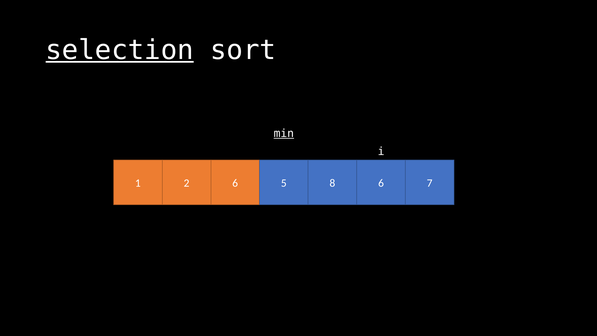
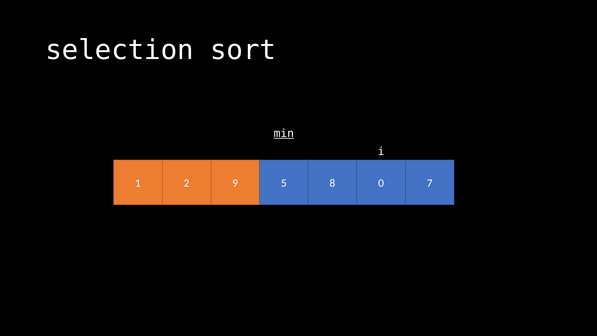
selection underline: present -> none (120, 50)
2 6: 6 -> 9 (235, 183)
8 6: 6 -> 0 (381, 183)
